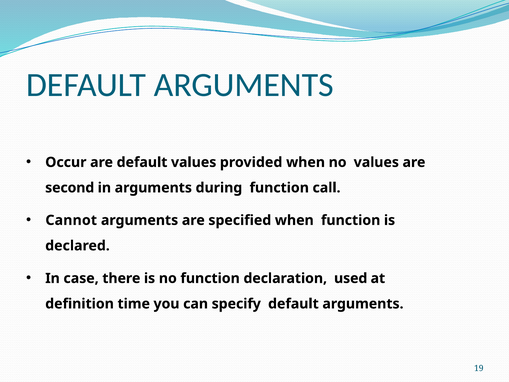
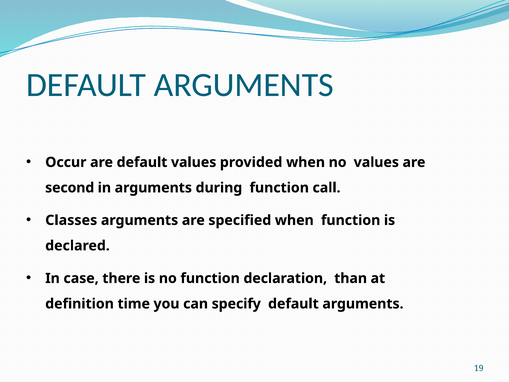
Cannot: Cannot -> Classes (71, 220)
used: used -> than (351, 278)
